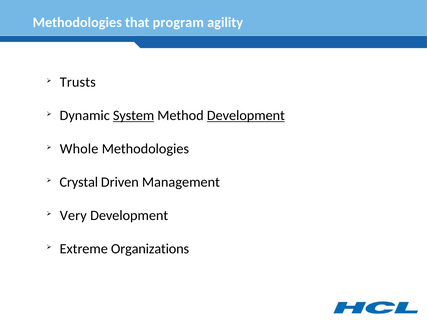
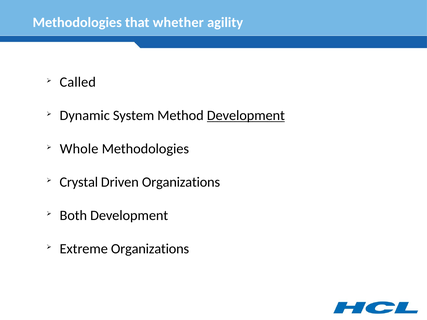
program: program -> whether (178, 23)
Trusts: Trusts -> Called (78, 82)
System underline: present -> none (134, 116)
Driven Management: Management -> Organizations (181, 182)
Very: Very -> Both (73, 216)
